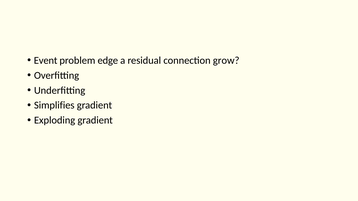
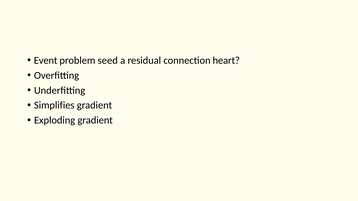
edge: edge -> seed (108, 61)
grow: grow -> heart (226, 61)
